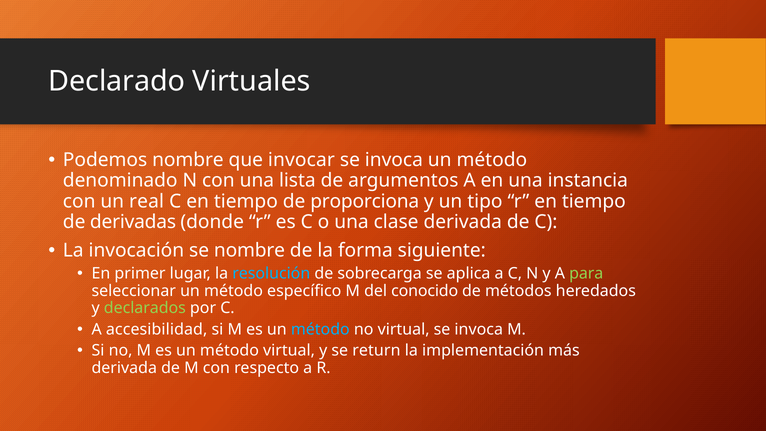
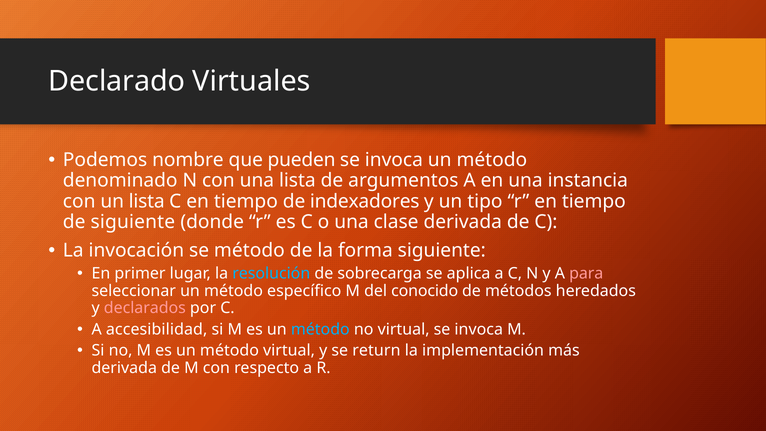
invocar: invocar -> pueden (302, 160)
un real: real -> lista (147, 201)
proporciona: proporciona -> indexadores (365, 201)
de derivadas: derivadas -> siguiente (133, 222)
se nombre: nombre -> método (249, 251)
para colour: light green -> pink (586, 274)
declarados colour: light green -> pink (145, 308)
